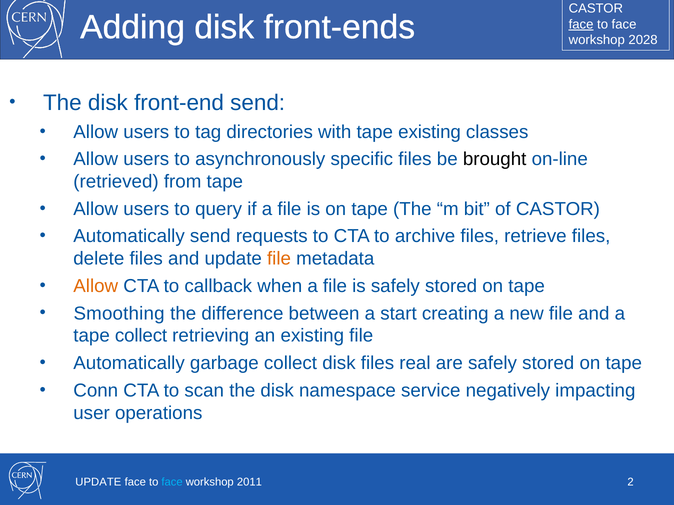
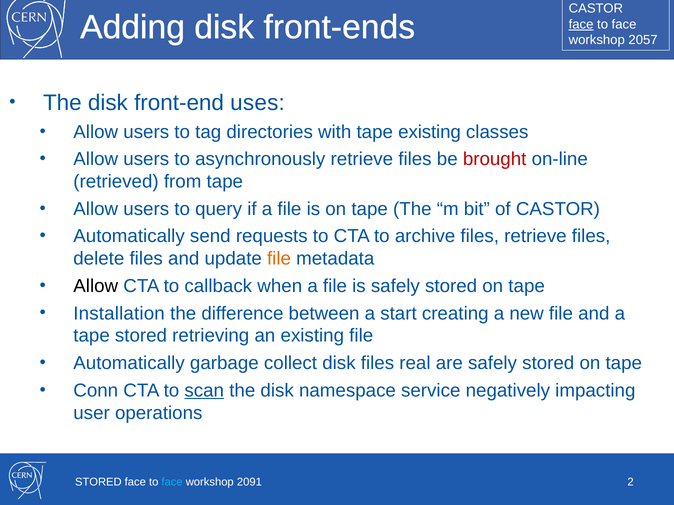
2028: 2028 -> 2057 (643, 40)
front-end send: send -> uses (258, 103)
asynchronously specific: specific -> retrieve (362, 159)
brought colour: black -> red (495, 159)
Allow colour: orange -> black (96, 286)
Smoothing: Smoothing -> Installation (119, 314)
tape collect: collect -> stored (141, 336)
scan underline: none -> present (204, 391)
UPDATE: UPDATE -> STORED (98, 483)
2011: 2011 -> 2091 (249, 483)
